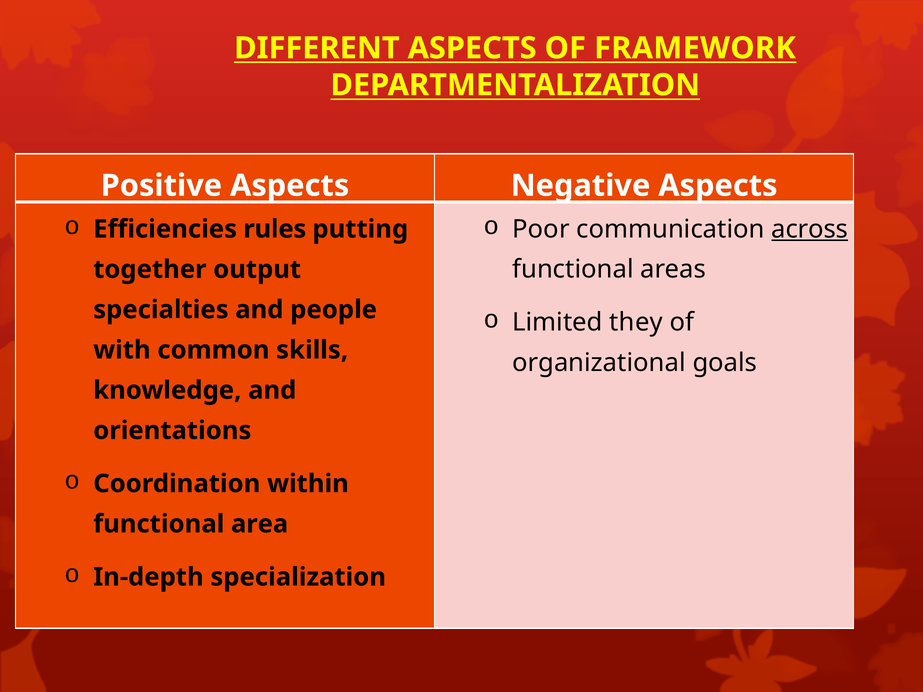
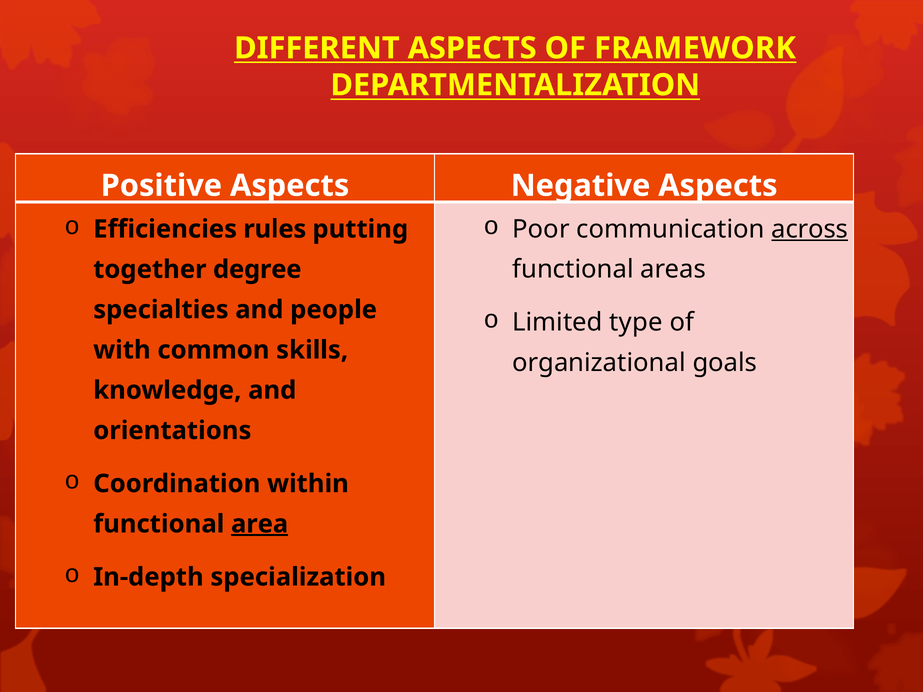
output: output -> degree (257, 270)
they: they -> type (636, 323)
area underline: none -> present (260, 524)
